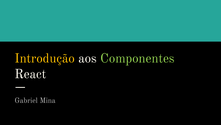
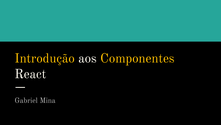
Componentes colour: light green -> yellow (137, 58)
